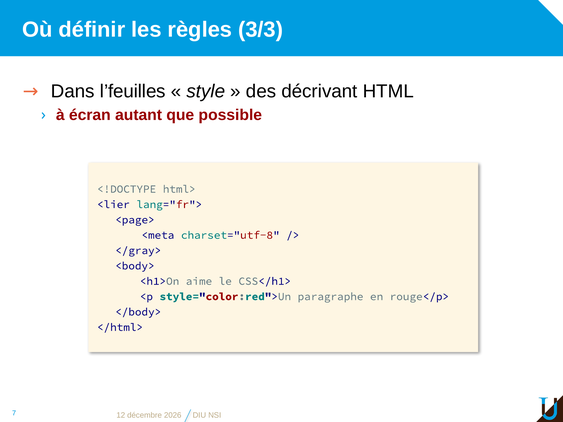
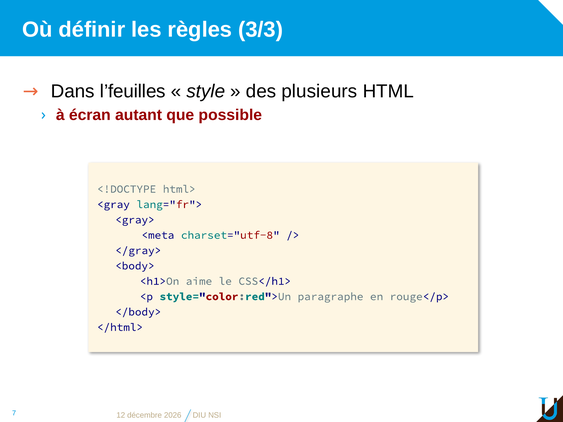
décrivant: décrivant -> plusieurs (319, 92)
<lier: <lier -> <gray (113, 205)
<page>: <page> -> <gray> (135, 220)
